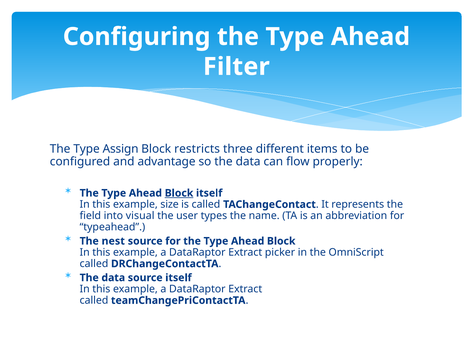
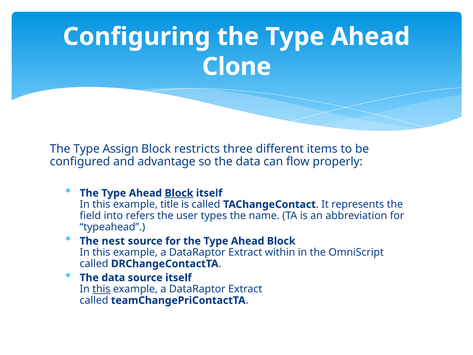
Filter: Filter -> Clone (237, 67)
size: size -> title (170, 204)
visual: visual -> refers (140, 216)
picker: picker -> within (280, 252)
this underline: none -> present (101, 289)
